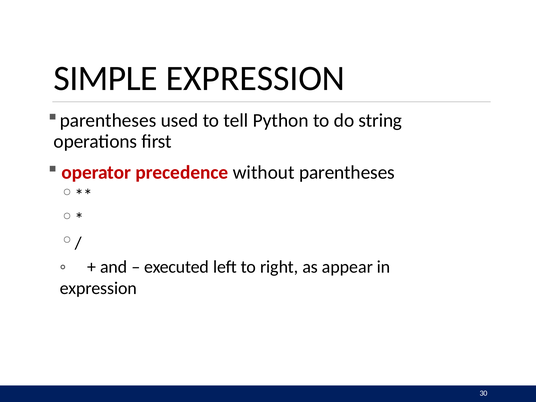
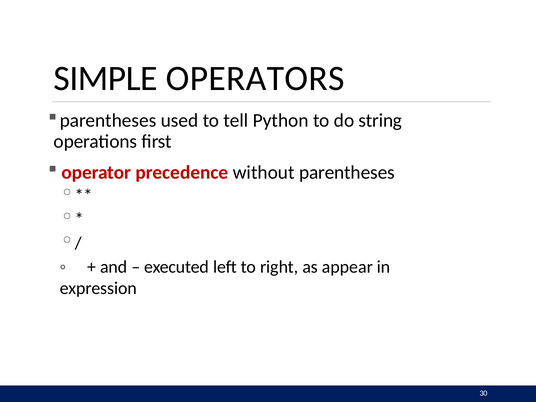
SIMPLE EXPRESSION: EXPRESSION -> OPERATORS (255, 78)
